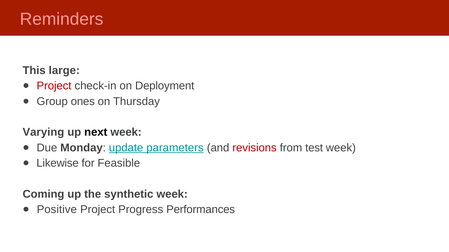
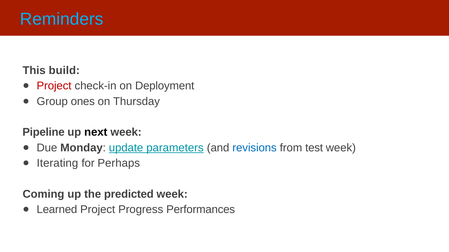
Reminders colour: pink -> light blue (62, 19)
large: large -> build (64, 71)
Varying: Varying -> Pipeline (44, 133)
revisions colour: red -> blue (255, 148)
Likewise: Likewise -> Iterating (57, 164)
Feasible: Feasible -> Perhaps (119, 164)
synthetic: synthetic -> predicted (129, 194)
Positive: Positive -> Learned (57, 210)
